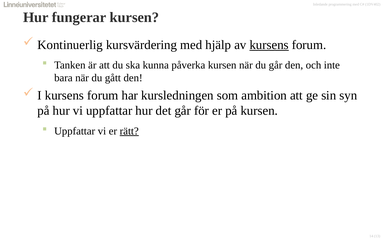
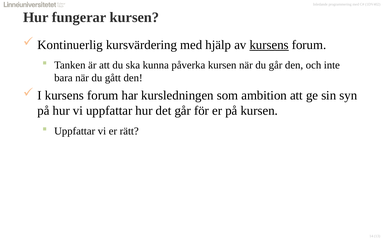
rätt underline: present -> none (129, 131)
